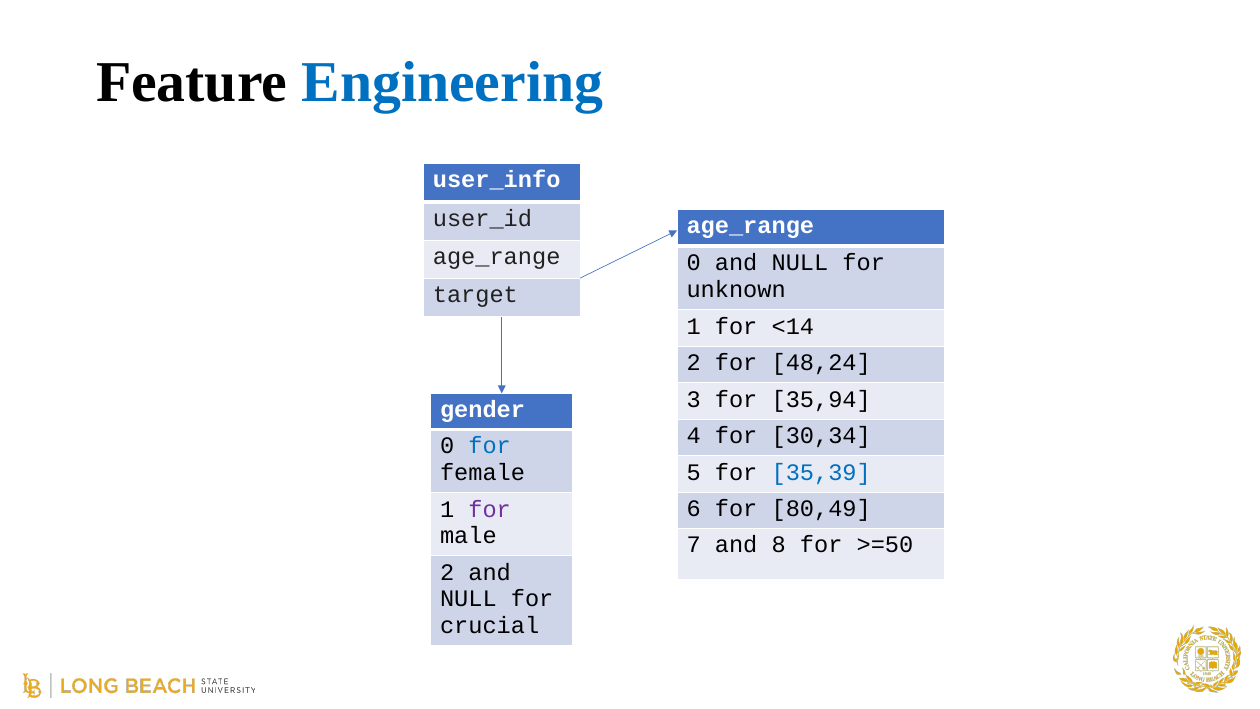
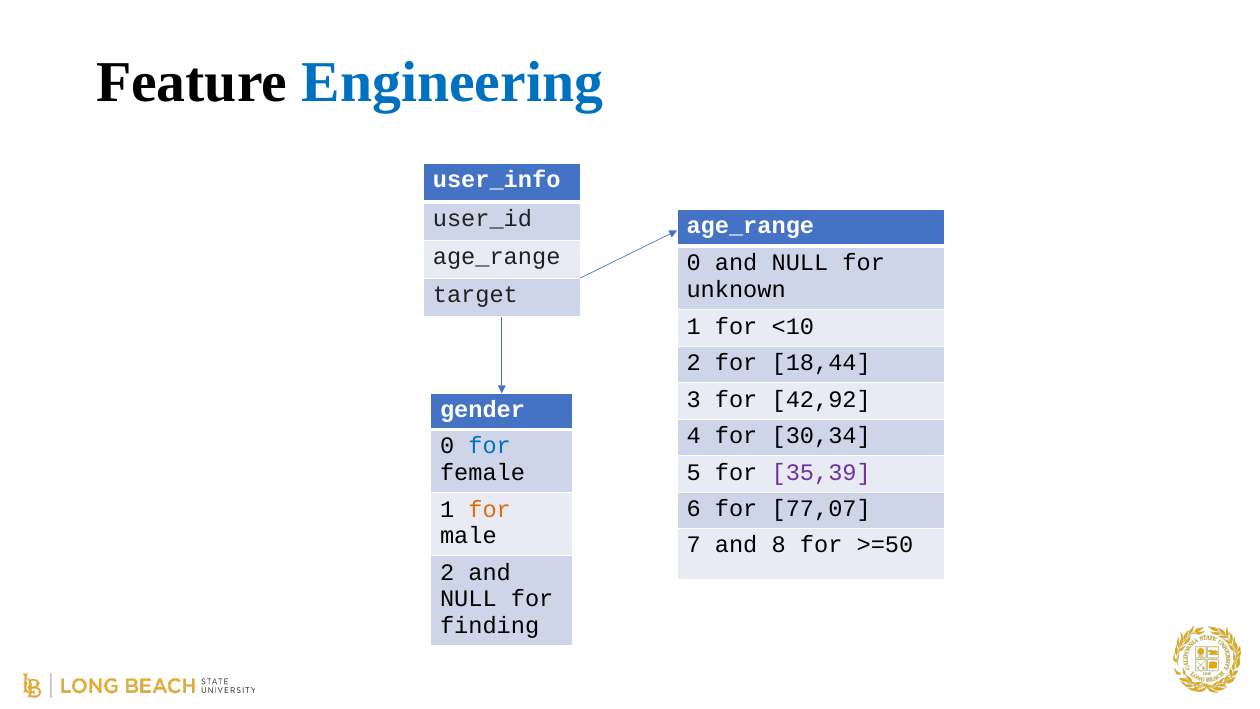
<14: <14 -> <10 (793, 326)
48,24: 48,24 -> 18,44 (821, 363)
35,94: 35,94 -> 42,92 (821, 399)
35,39 colour: blue -> purple (821, 472)
80,49: 80,49 -> 77,07 (821, 509)
for colour: purple -> orange (490, 509)
crucial: crucial -> finding (490, 626)
